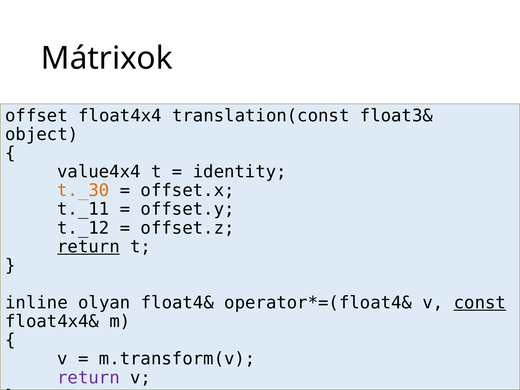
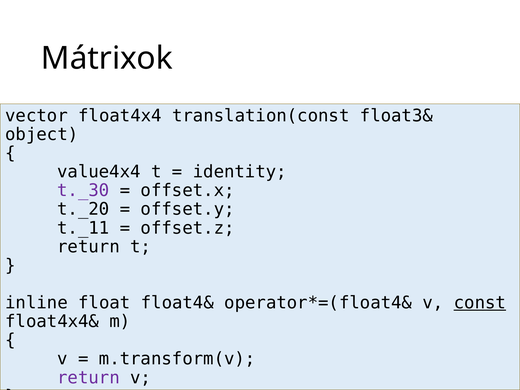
offset: offset -> vector (37, 116)
t._30 colour: orange -> purple (83, 191)
t._11: t._11 -> t._20 (83, 209)
t._12: t._12 -> t._11 (83, 228)
return underline: present -> none (89, 247)
olyan: olyan -> float (104, 303)
